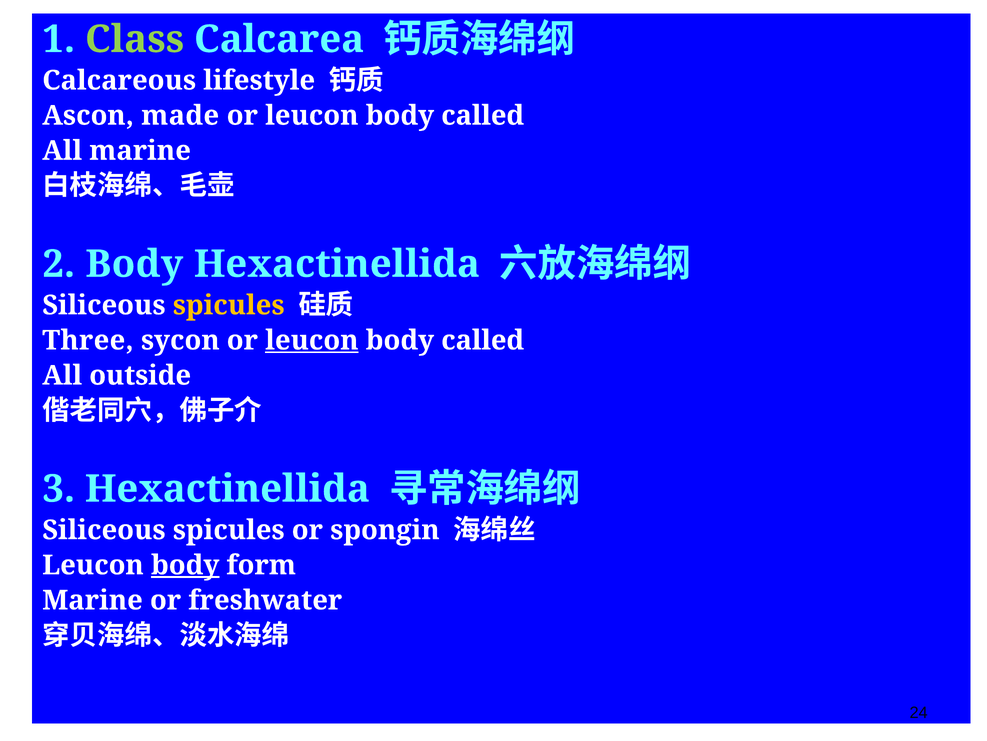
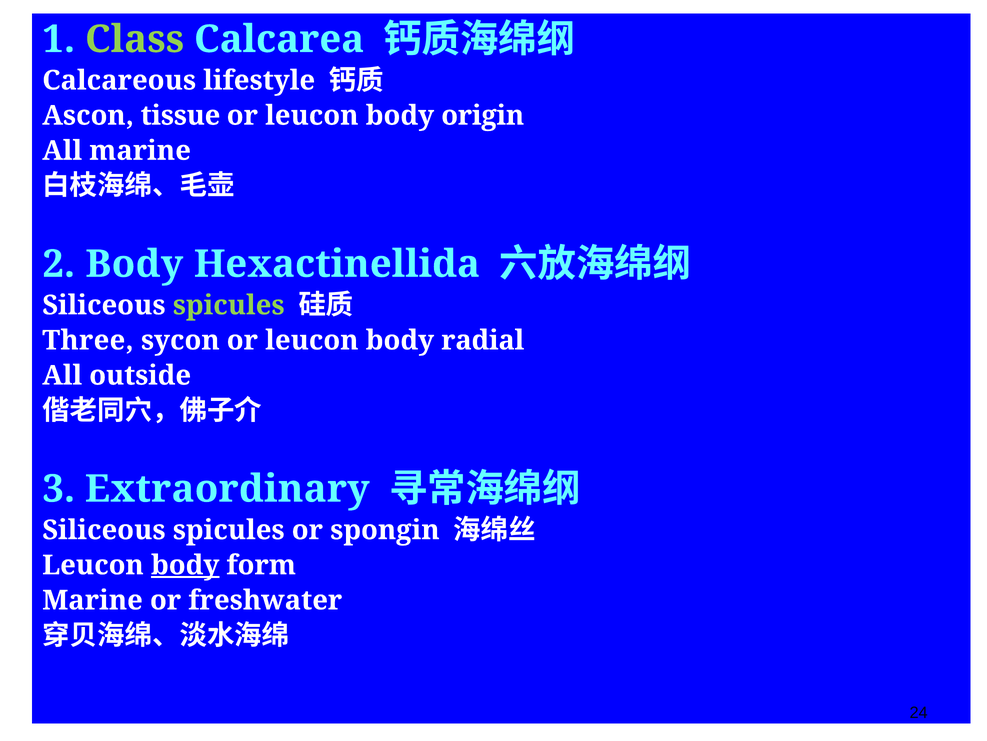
made: made -> tissue (180, 115)
called: called -> origin (483, 115)
spicules colour: yellow -> light green (229, 305)
leucon underline: present -> none (312, 340)
called: called -> radial (483, 340)
3 Hexactinellida: Hexactinellida -> Extraordinary (227, 489)
